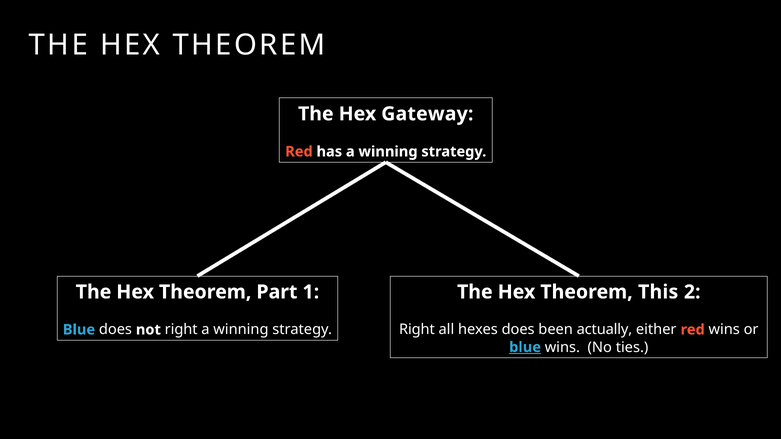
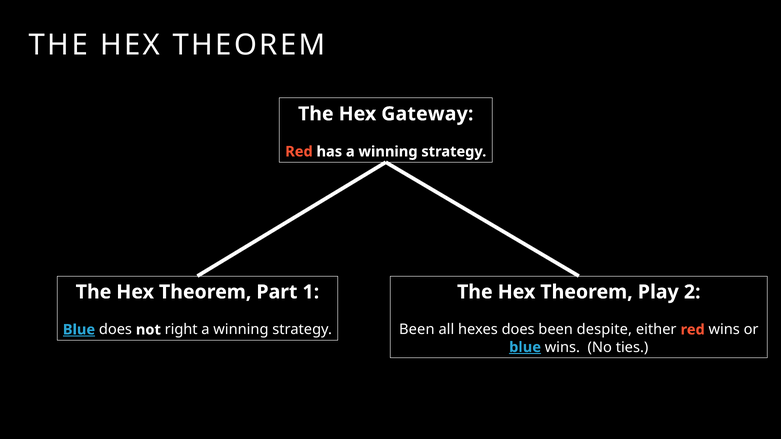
This: This -> Play (658, 292)
Right: Right -> Been (417, 330)
actually: actually -> despite (604, 330)
Blue underline: none -> present (79, 330)
